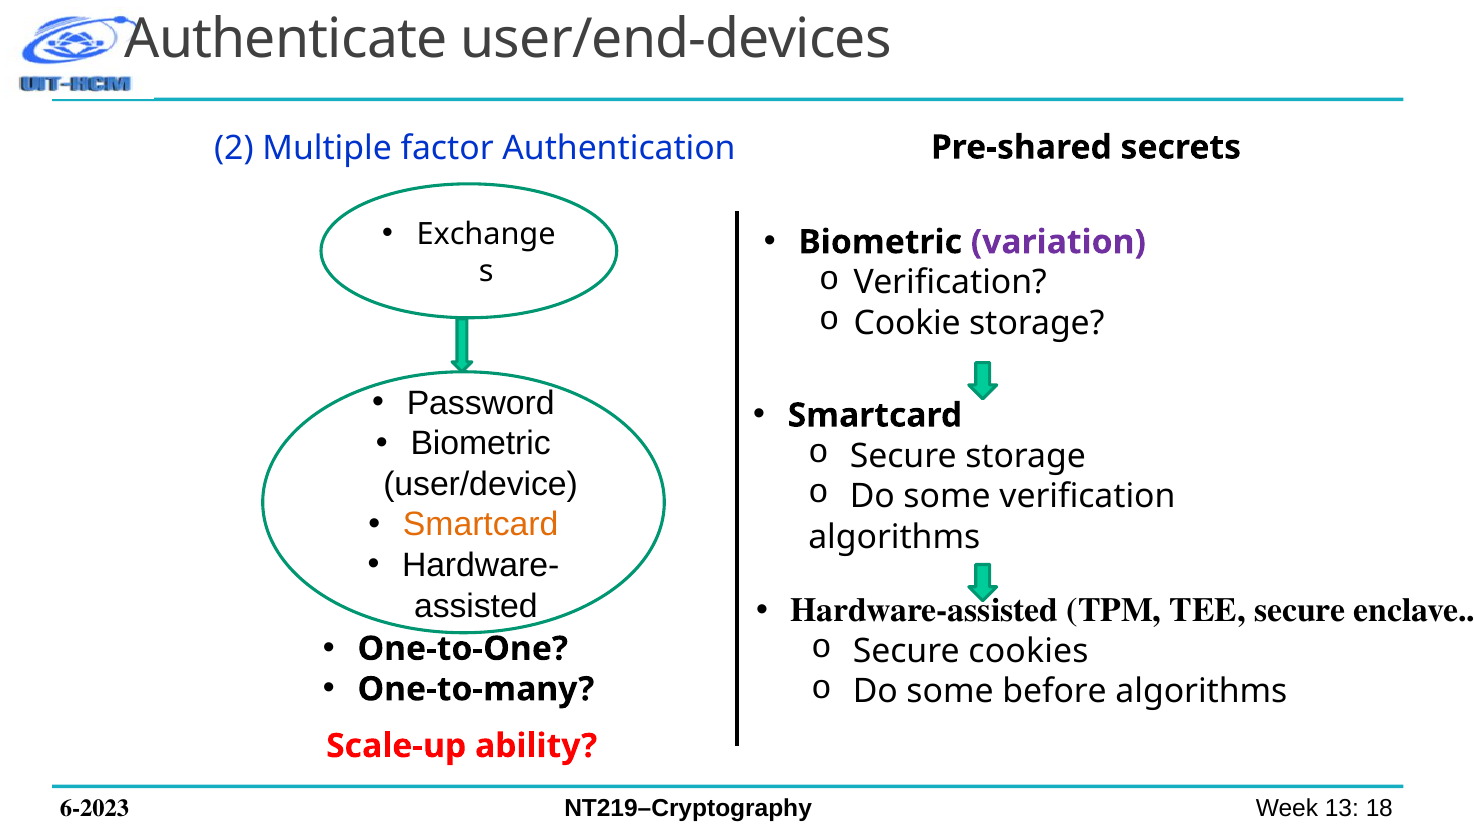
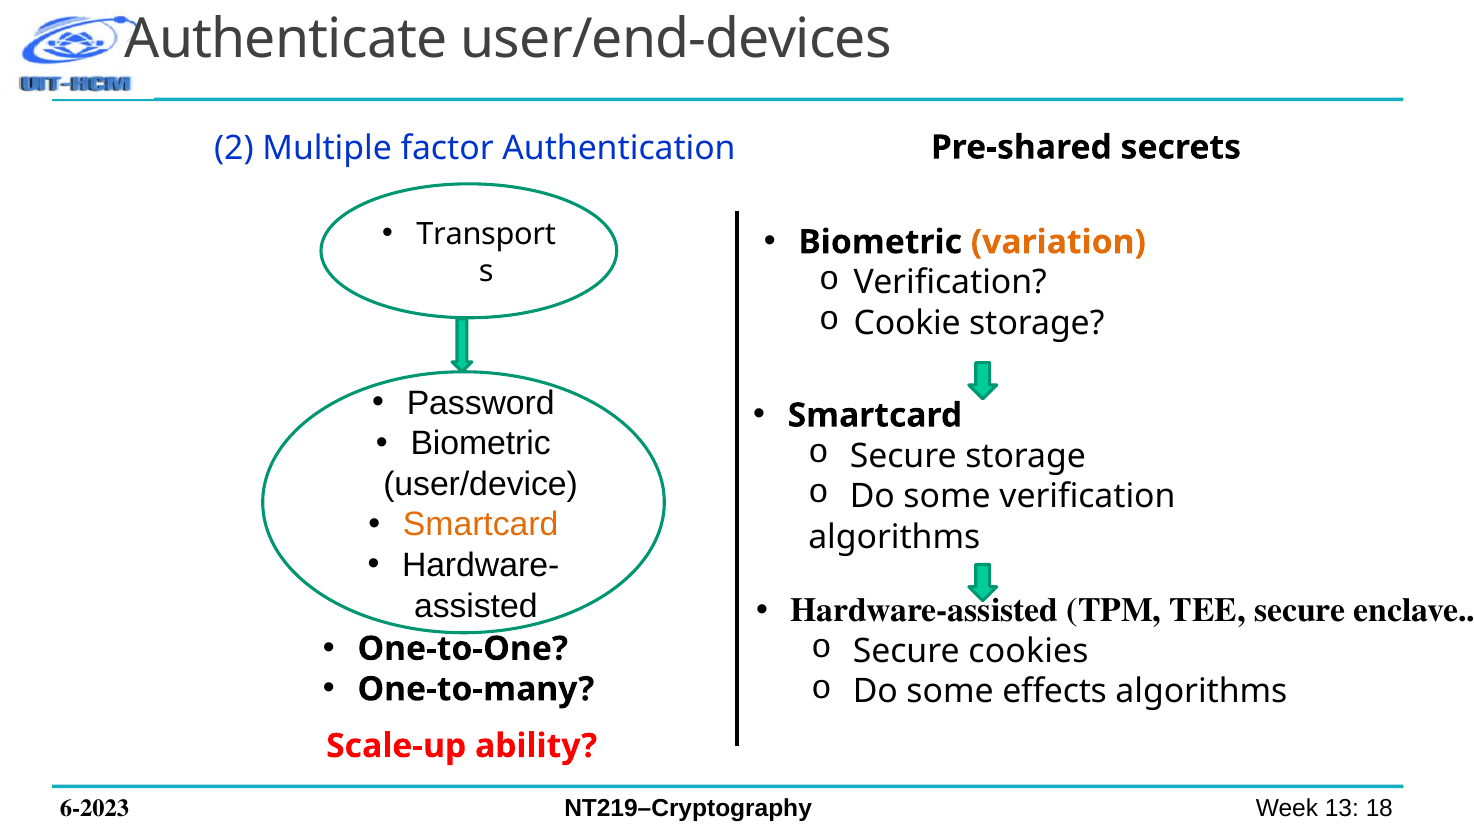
Exchange: Exchange -> Transport (486, 235)
variation colour: purple -> orange (1058, 242)
before: before -> effects (1055, 692)
